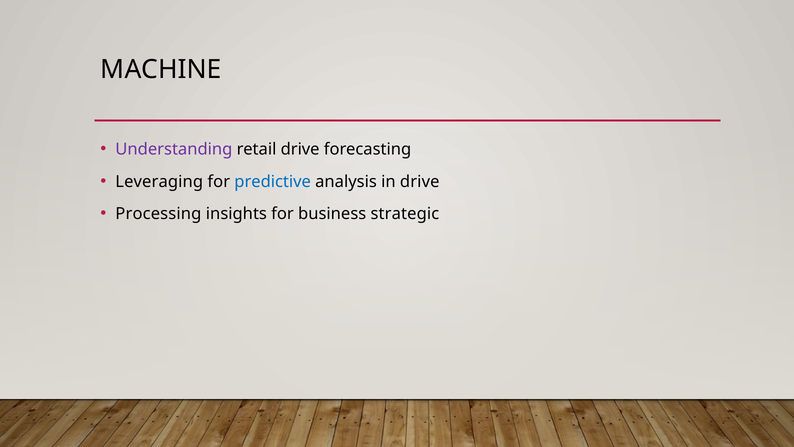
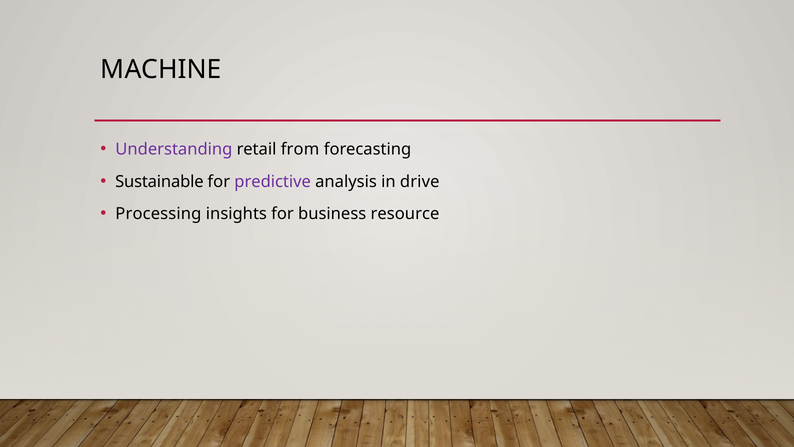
retail drive: drive -> from (300, 149)
Leveraging: Leveraging -> Sustainable (159, 181)
predictive colour: blue -> purple (273, 181)
strategic: strategic -> resource (405, 213)
